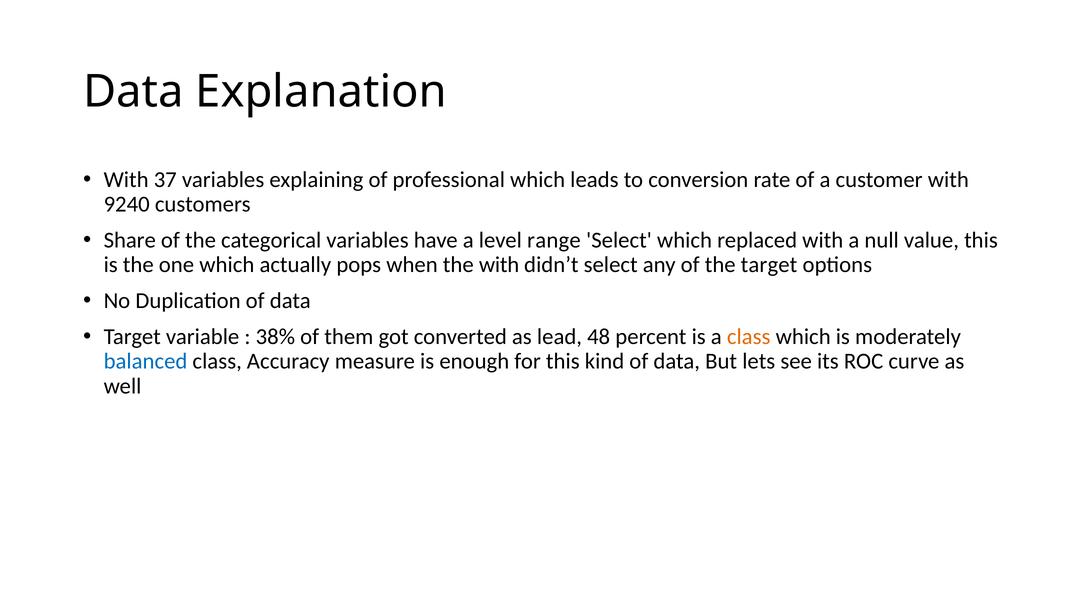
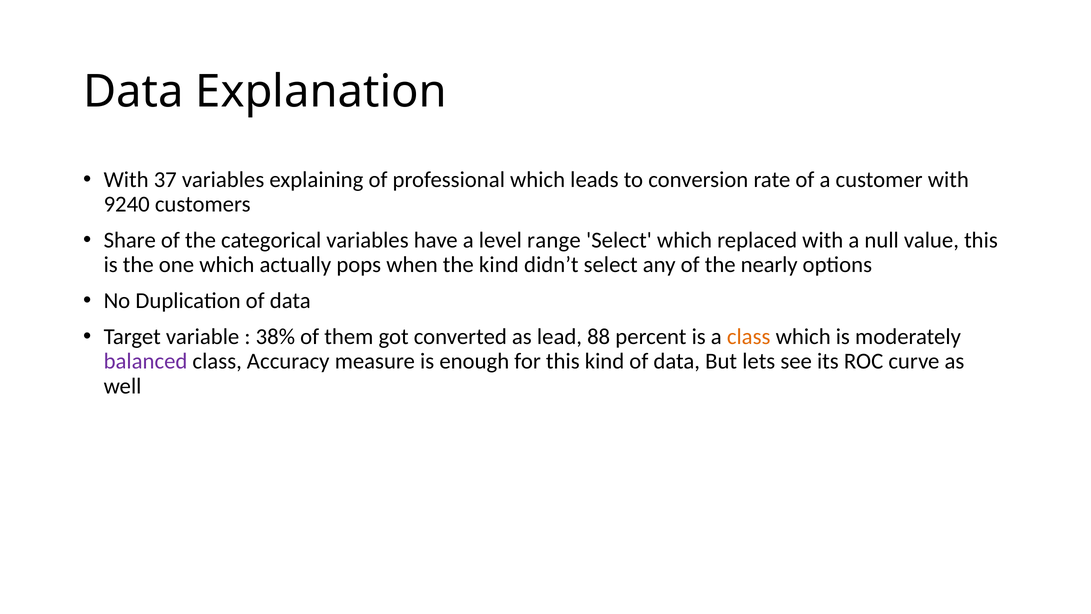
the with: with -> kind (499, 265)
the target: target -> nearly (769, 265)
48: 48 -> 88 (599, 337)
balanced colour: blue -> purple (146, 361)
